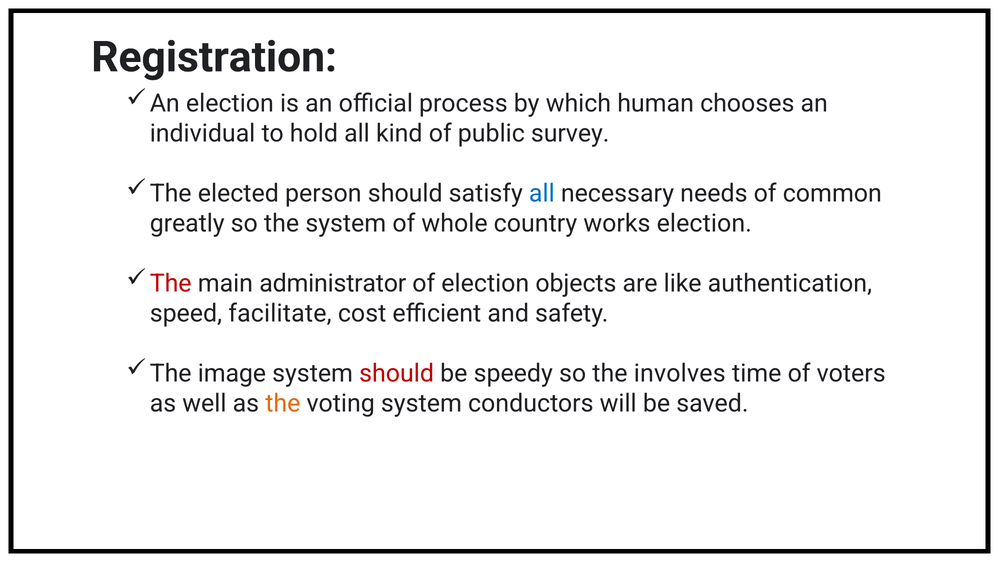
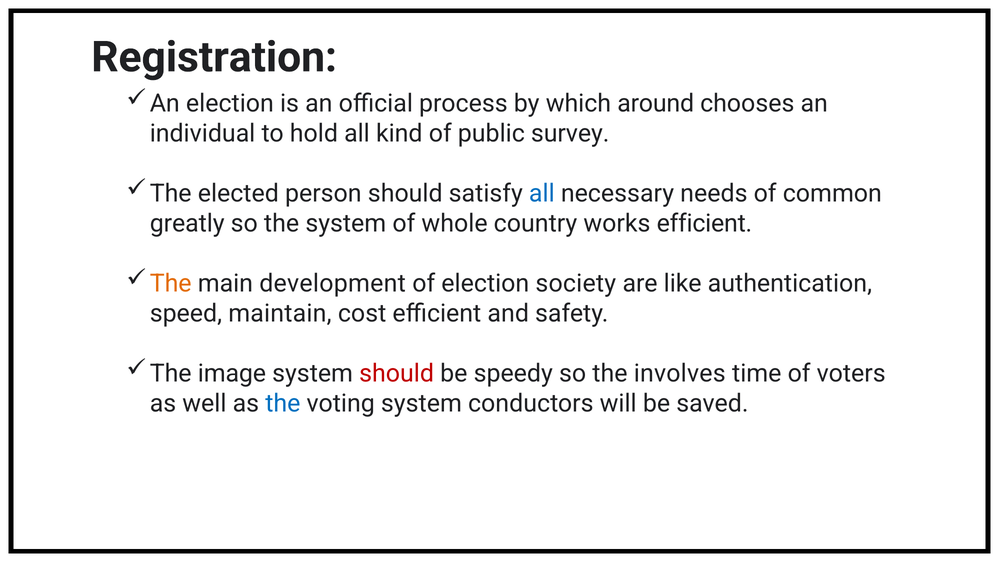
human: human -> around (656, 104)
works election: election -> efficient (704, 224)
The colour: red -> orange (171, 284)
administrator: administrator -> development (333, 284)
objects: objects -> society (576, 284)
facilitate: facilitate -> maintain (280, 313)
the colour: orange -> blue (283, 403)
